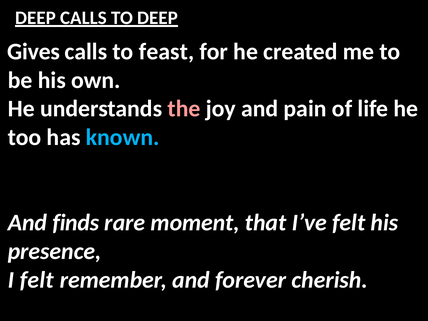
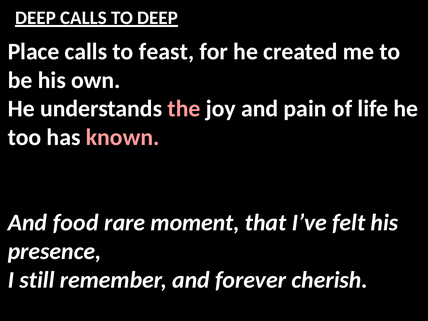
Gives: Gives -> Place (34, 52)
known colour: light blue -> pink (123, 137)
finds: finds -> food (76, 223)
I felt: felt -> still (37, 280)
